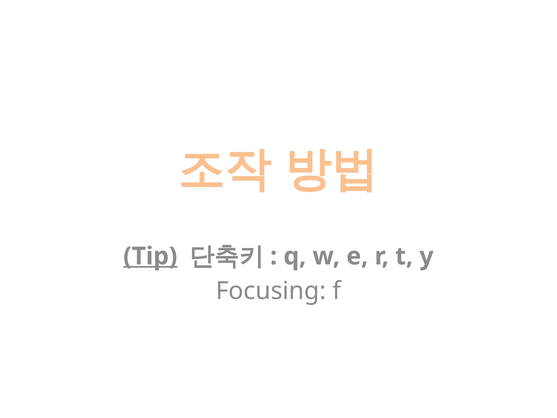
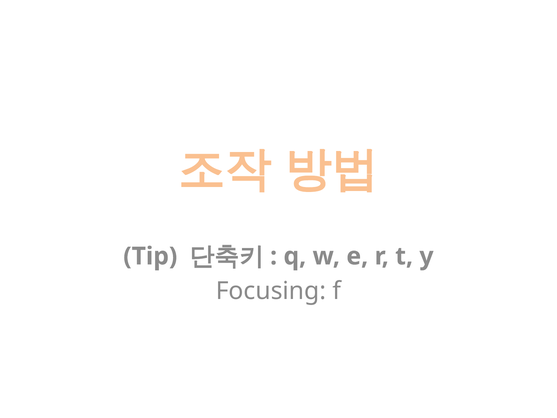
Tip underline: present -> none (150, 256)
